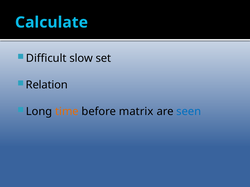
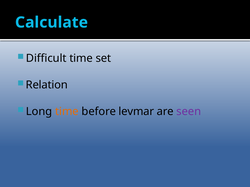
Difficult slow: slow -> time (81, 58)
matrix: matrix -> levmar (136, 112)
seen colour: blue -> purple (189, 112)
